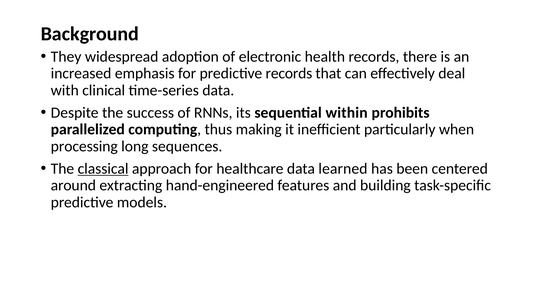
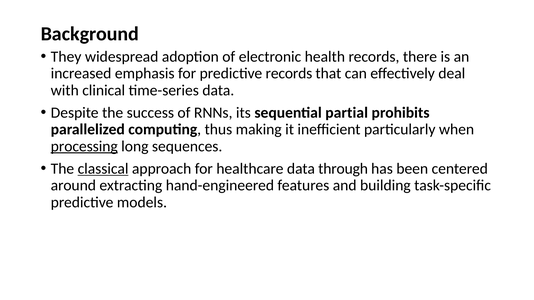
within: within -> partial (347, 113)
processing underline: none -> present (84, 146)
learned: learned -> through (343, 169)
